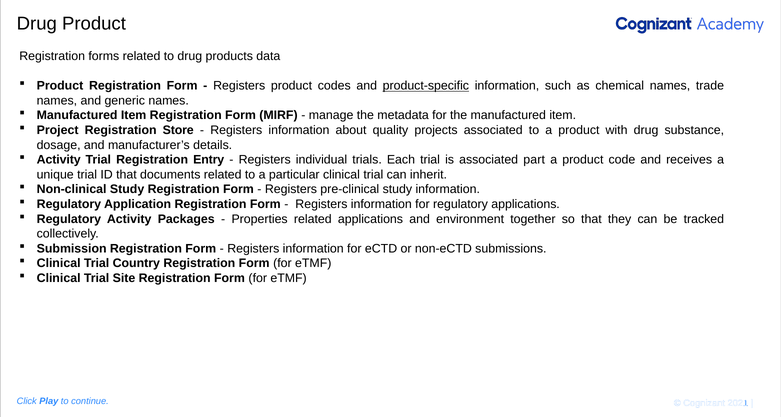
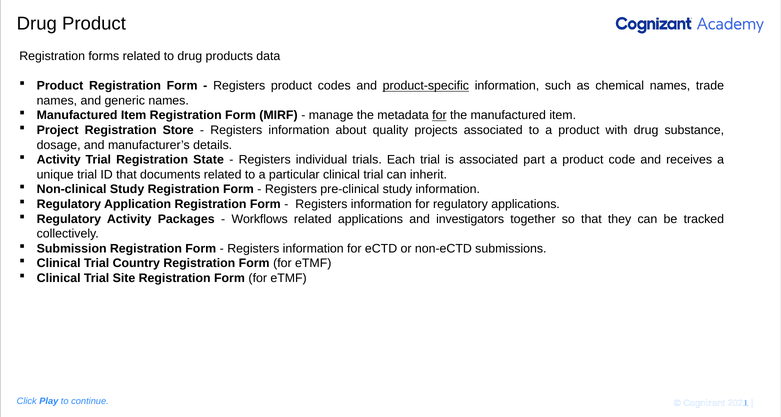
for underline: none -> present (439, 116)
Entry: Entry -> State (209, 160)
Properties: Properties -> Workflows (260, 219)
environment: environment -> investigators (470, 219)
